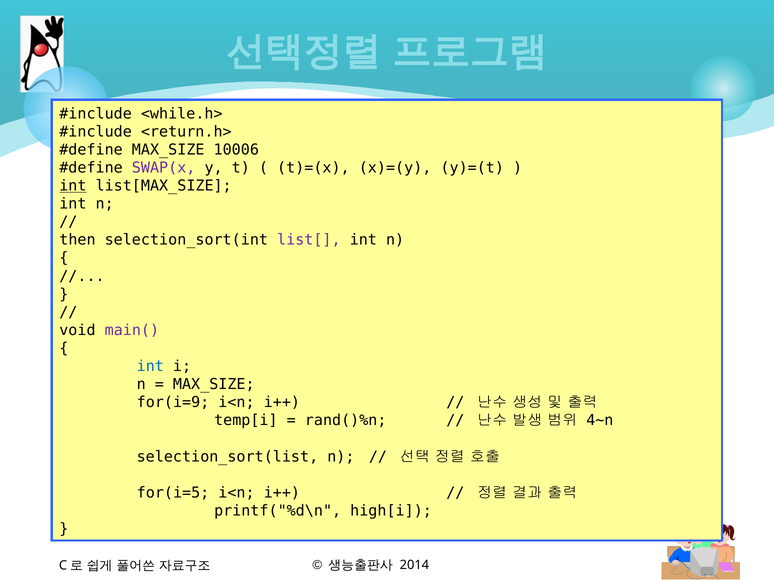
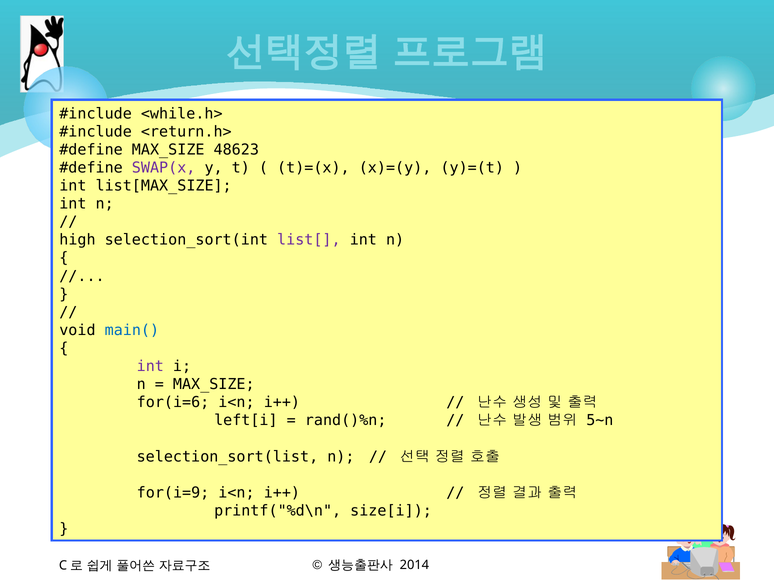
10006: 10006 -> 48623 (236, 150)
int underline: present -> none (73, 186)
then: then -> high (77, 240)
main( colour: purple -> blue (132, 331)
int colour: blue -> purple (150, 367)
for(i=9: for(i=9 -> for(i=6 (173, 403)
temp[i: temp[i -> left[i (246, 421)
4~n: 4~n -> 5~n (600, 421)
for(i=5: for(i=5 -> for(i=9 (173, 493)
high[i: high[i -> size[i (391, 511)
